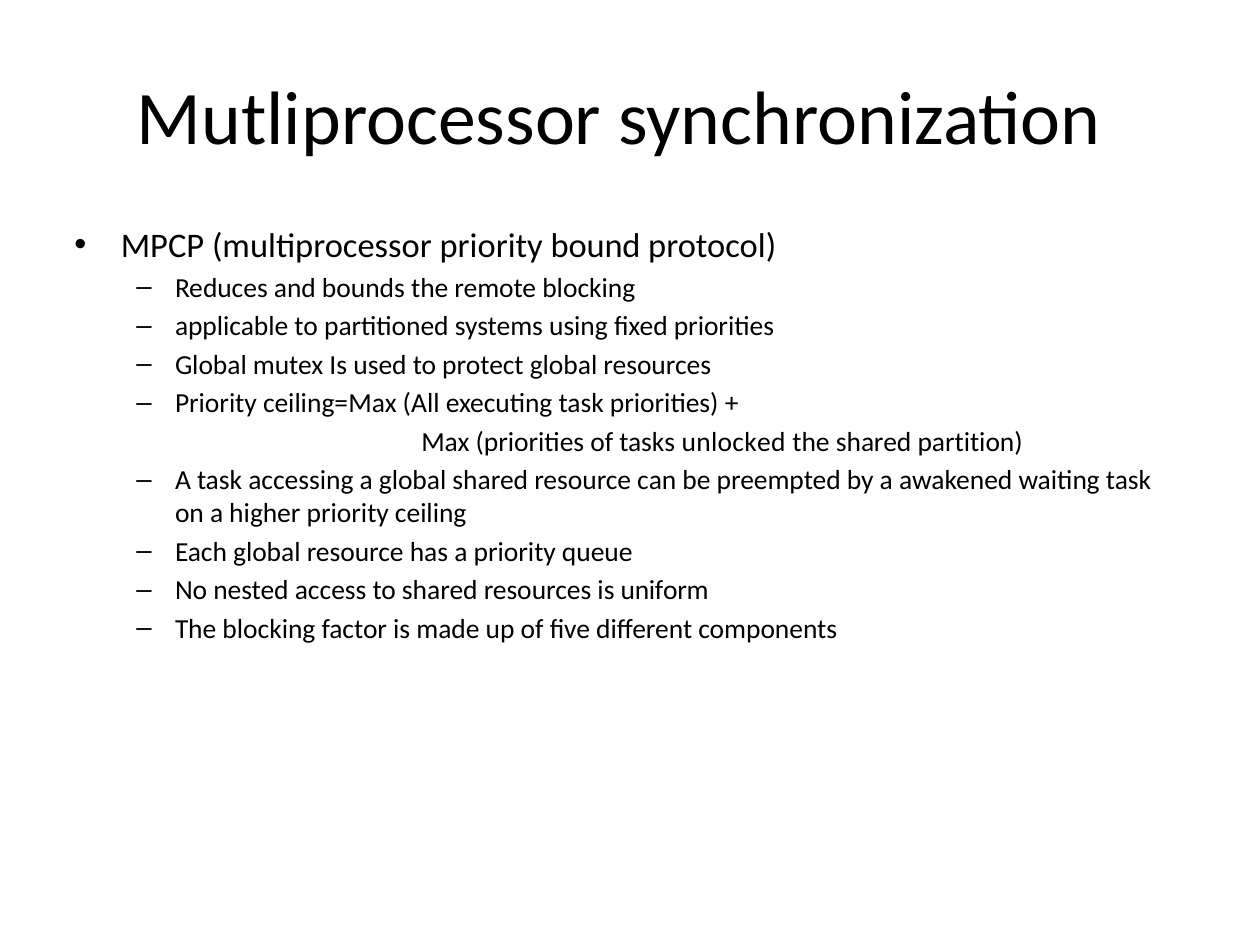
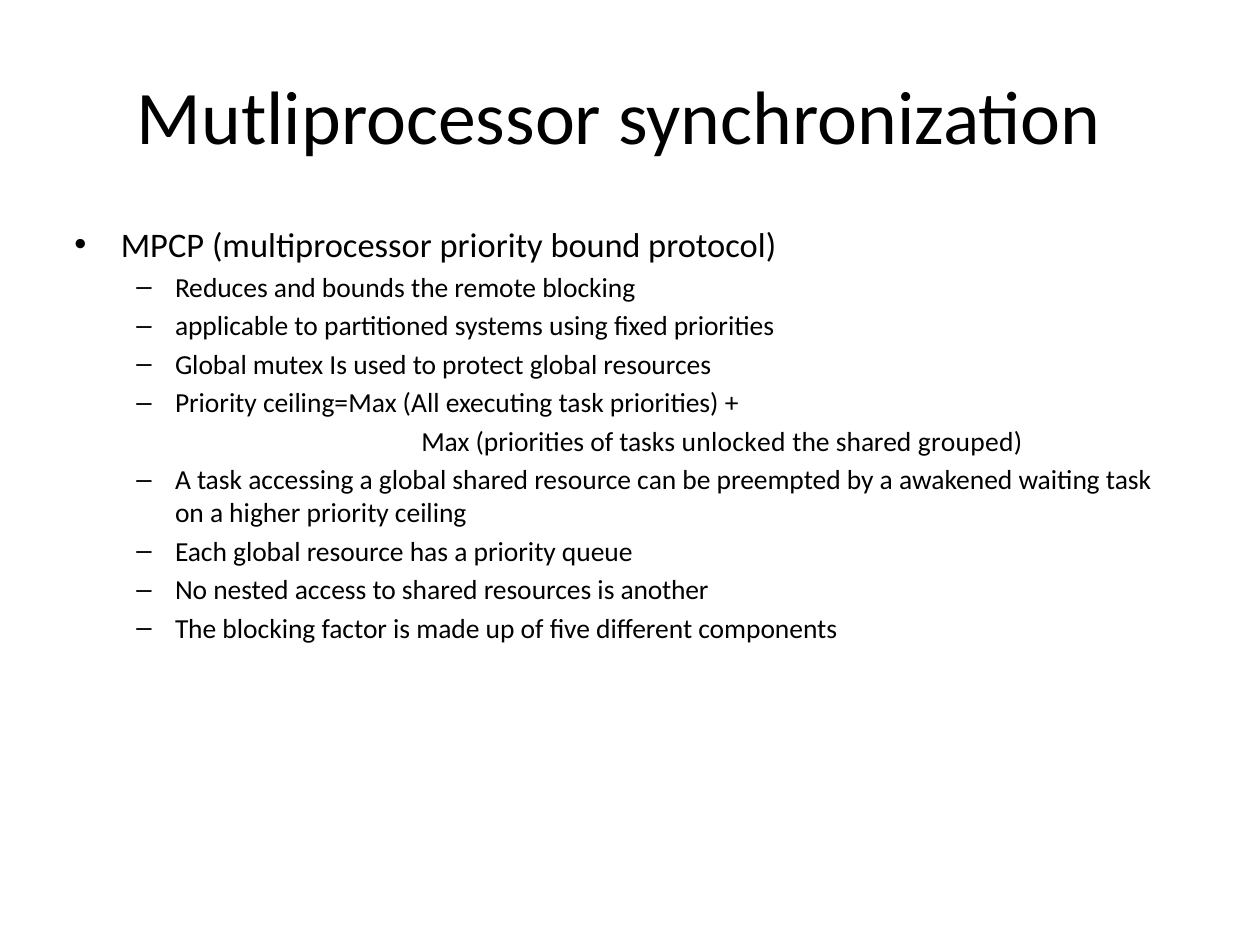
partition: partition -> grouped (970, 442)
uniform: uniform -> another (665, 591)
